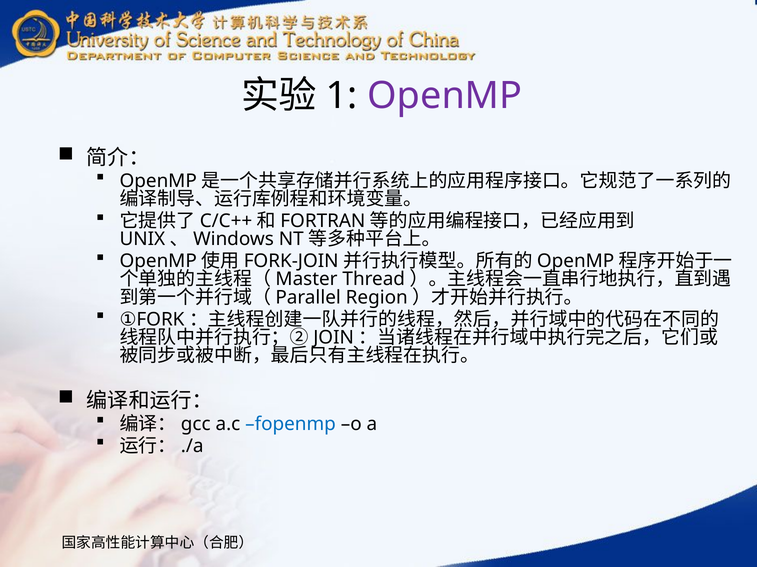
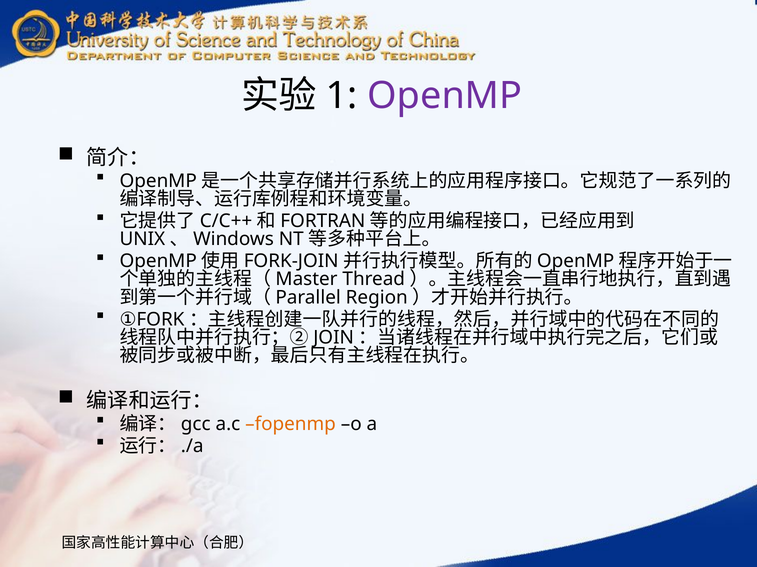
fopenmp colour: blue -> orange (291, 424)
